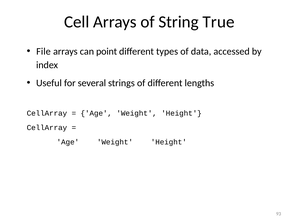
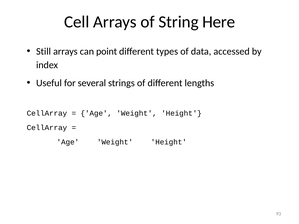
True: True -> Here (219, 22)
File: File -> Still (44, 51)
